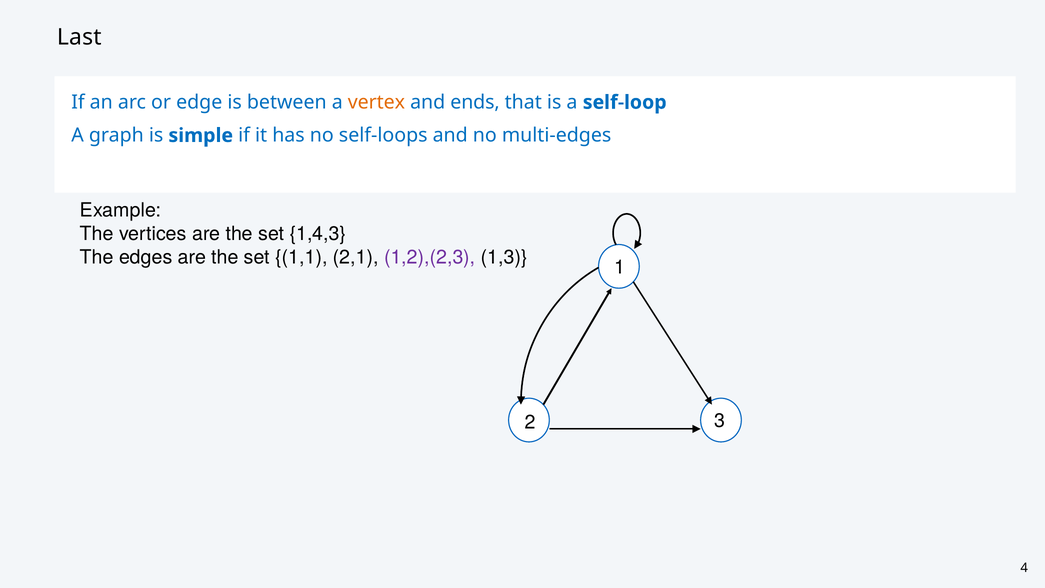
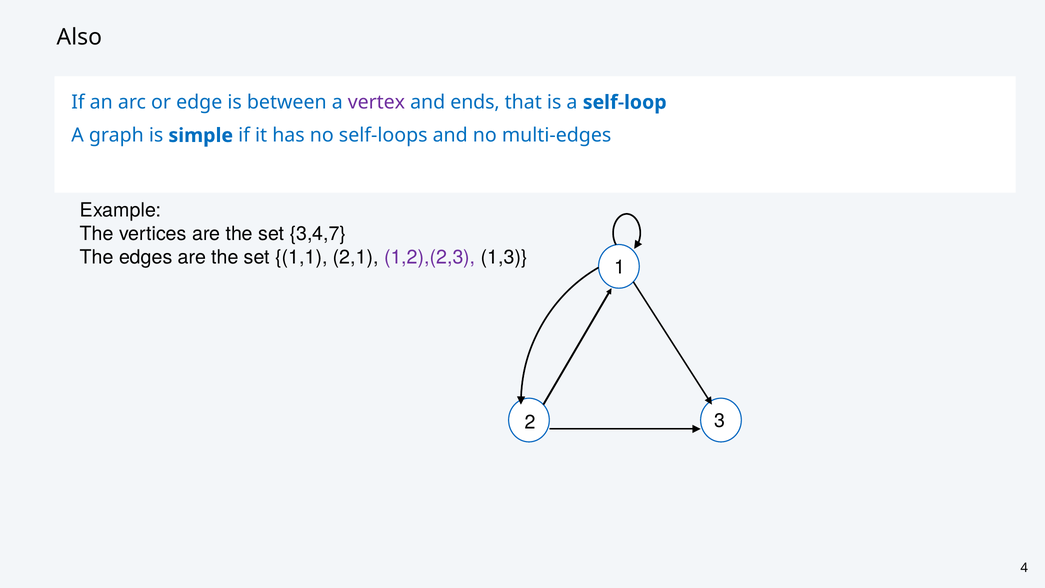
Last: Last -> Also (79, 37)
vertex colour: orange -> purple (376, 102)
1,4,3: 1,4,3 -> 3,4,7 (318, 234)
